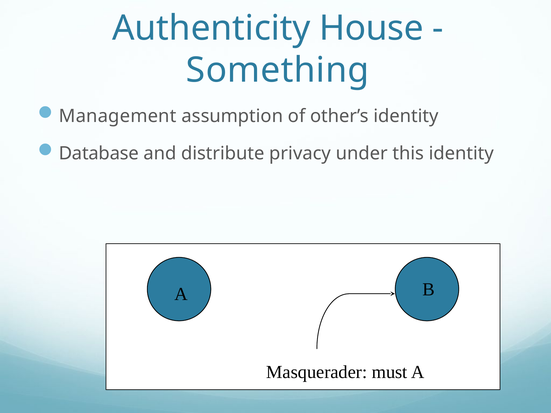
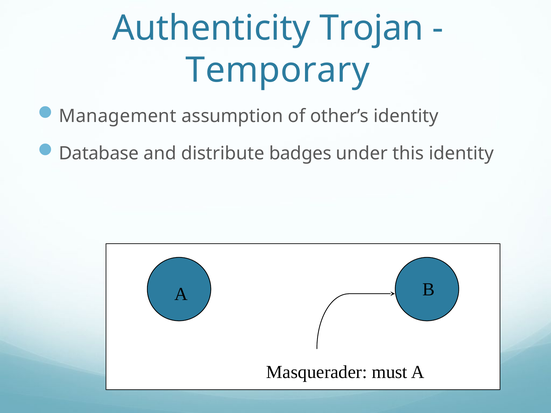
House: House -> Trojan (371, 28)
Something: Something -> Temporary (278, 70)
privacy: privacy -> badges (300, 153)
